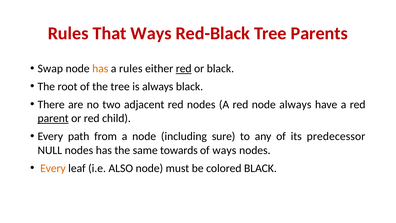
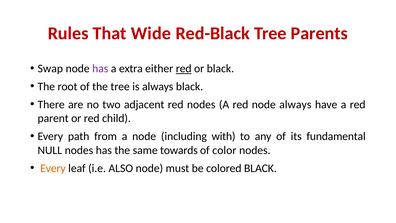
That Ways: Ways -> Wide (151, 33)
has colour: orange -> purple (100, 68)
a rules: rules -> extra (131, 68)
parent underline: present -> none (53, 118)
sure: sure -> with (224, 136)
predecessor: predecessor -> fundamental (336, 136)
of ways: ways -> color (224, 150)
